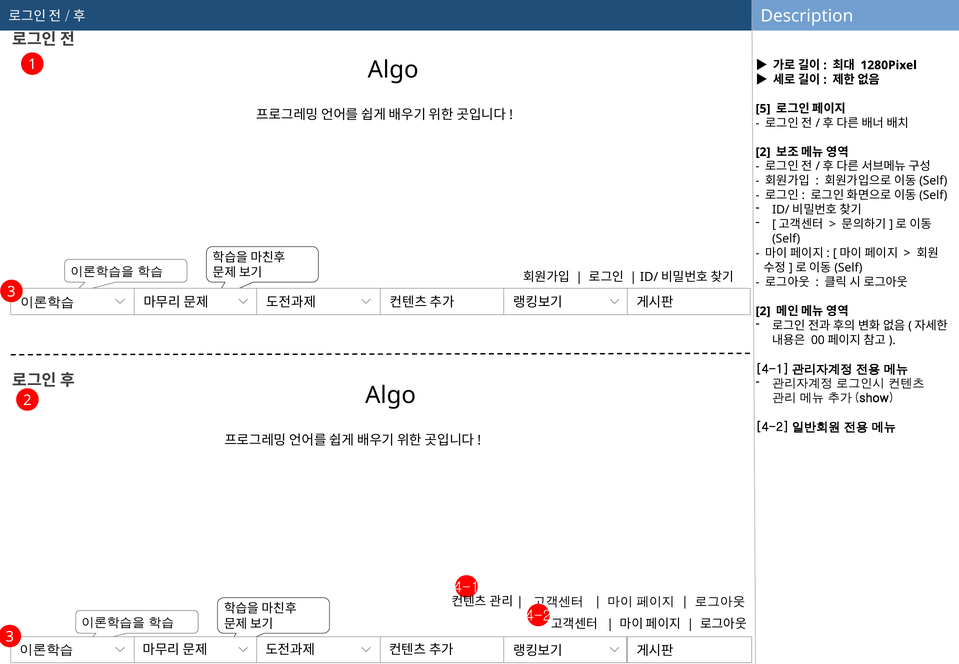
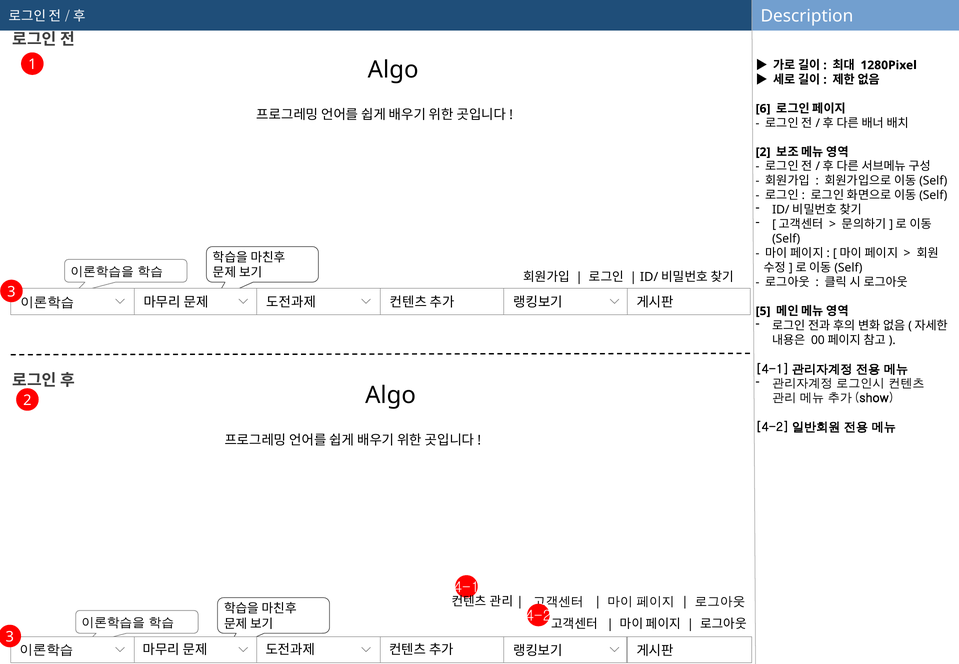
5: 5 -> 6 (763, 109)
2: 2 -> 5 (763, 311)
